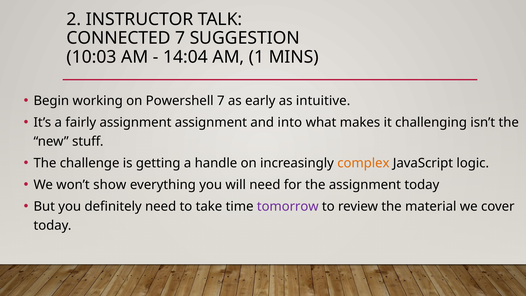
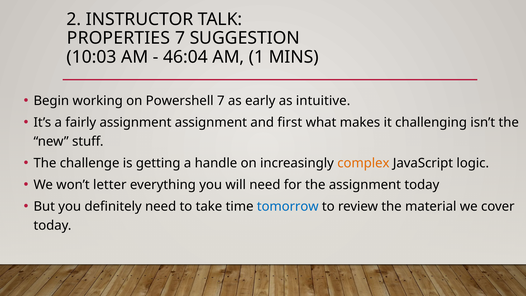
CONNECTED: CONNECTED -> PROPERTIES (118, 38)
14:04: 14:04 -> 46:04 (185, 57)
into: into -> first (290, 123)
show: show -> letter (110, 185)
tomorrow colour: purple -> blue (288, 206)
